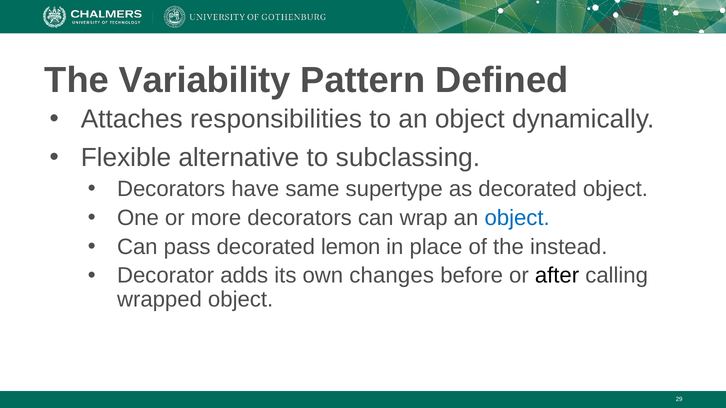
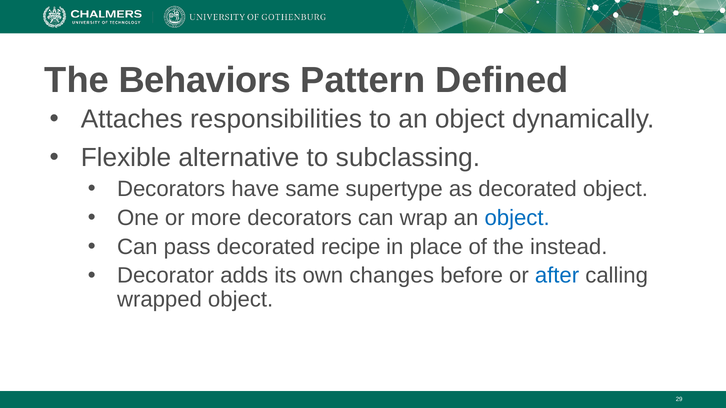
Variability: Variability -> Behaviors (205, 80)
lemon: lemon -> recipe (351, 247)
after colour: black -> blue (557, 276)
